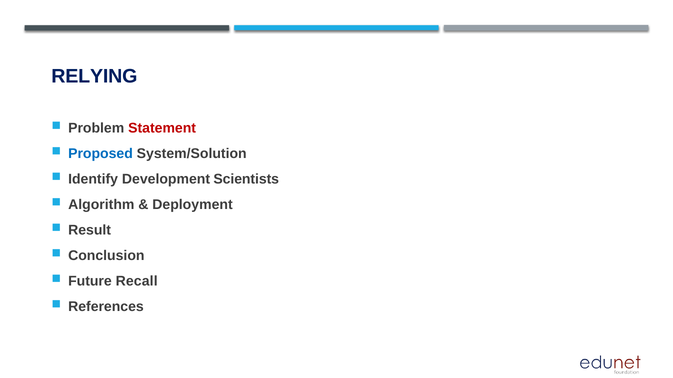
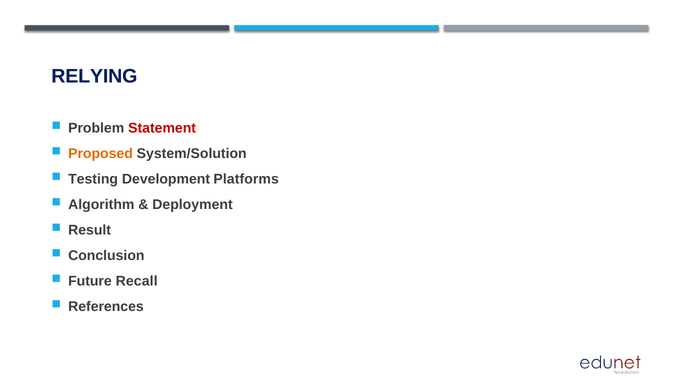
Proposed colour: blue -> orange (101, 154)
Identify: Identify -> Testing (93, 180)
Scientists: Scientists -> Platforms (246, 180)
